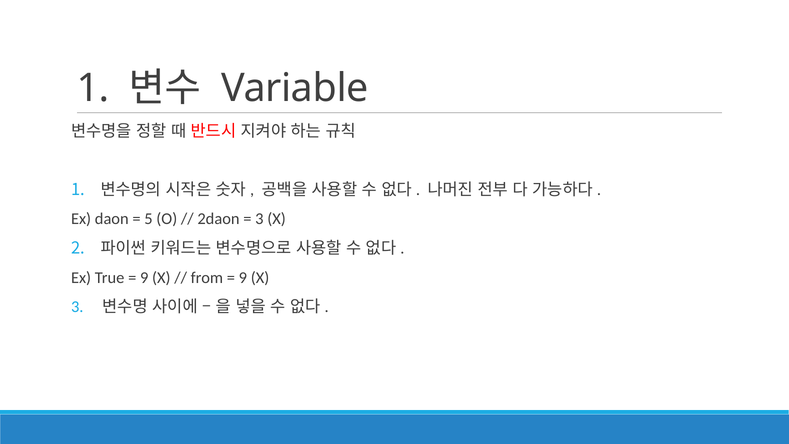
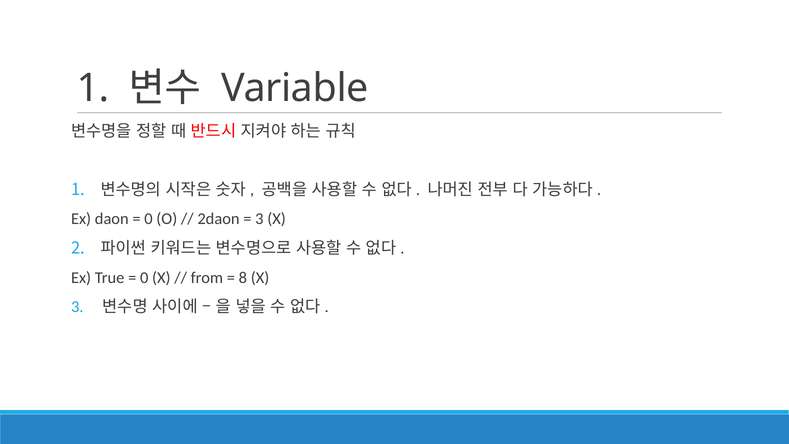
5: 5 -> 0 (148, 219)
9: 9 -> 0 (144, 277)
9: 9 -> 8 (243, 277)
